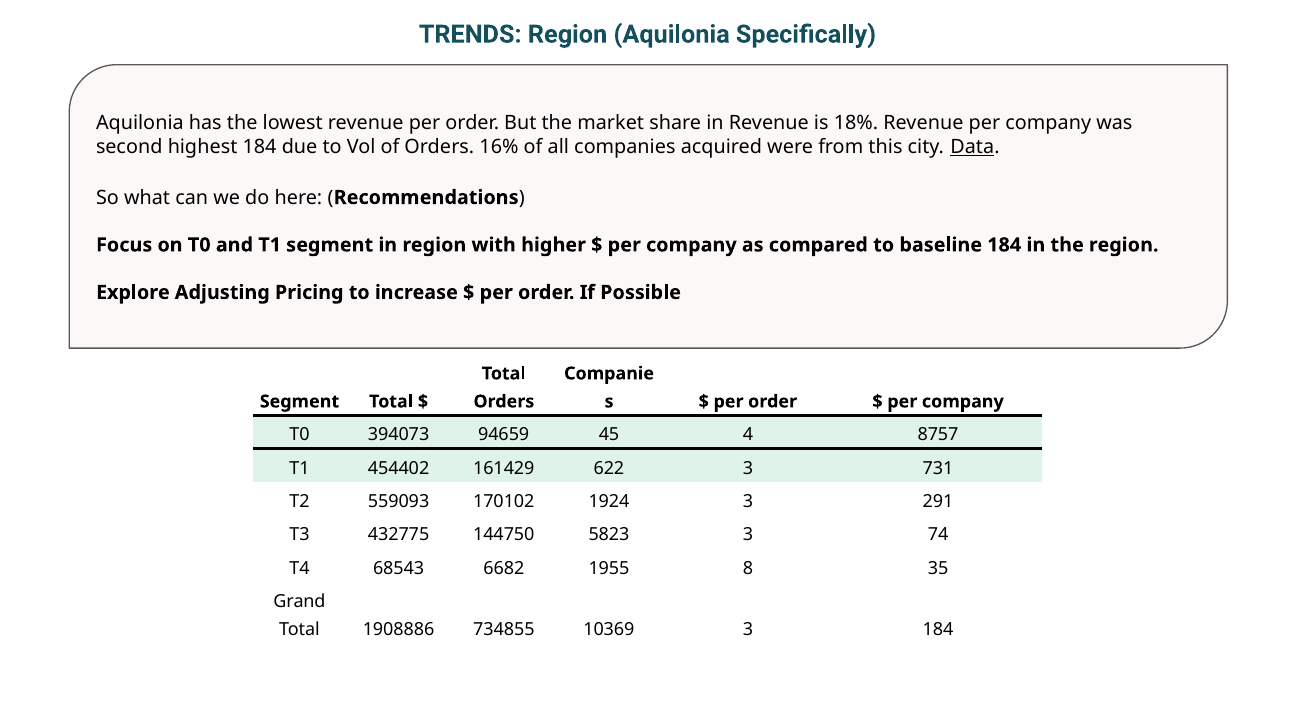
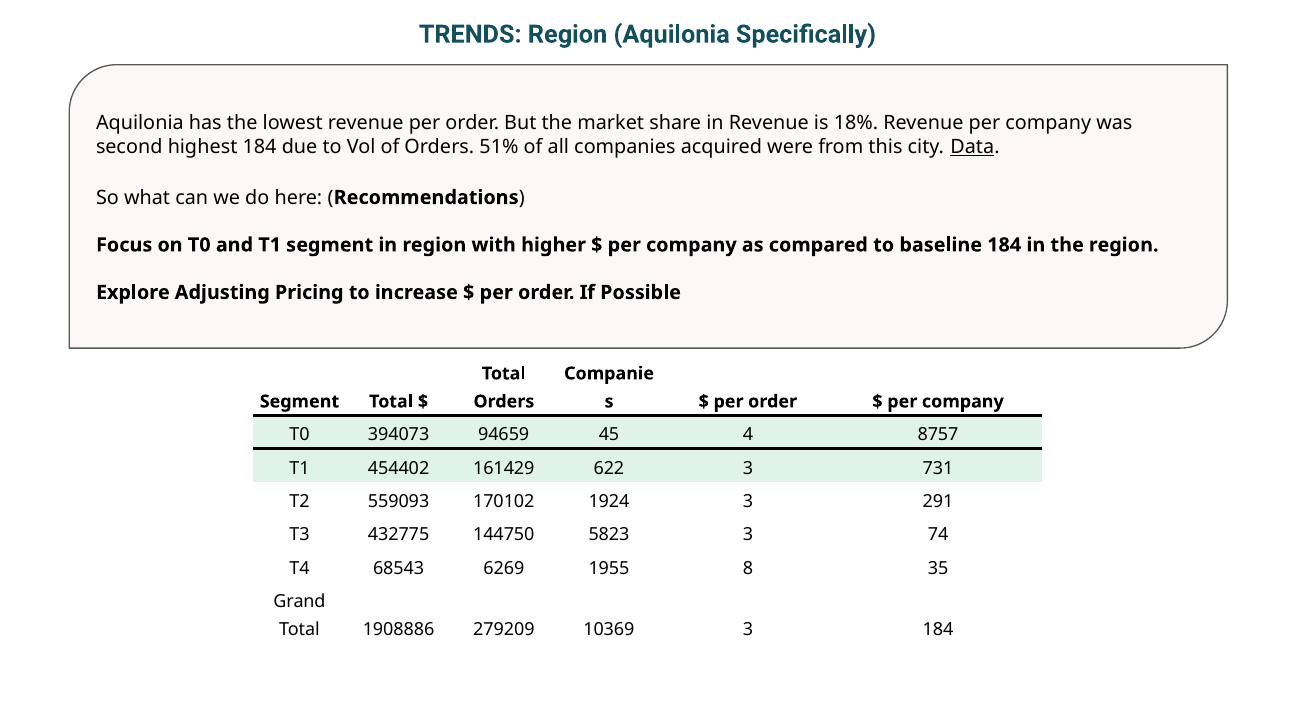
16%: 16% -> 51% (499, 147)
6682: 6682 -> 6269 (504, 569)
734855: 734855 -> 279209 (504, 630)
